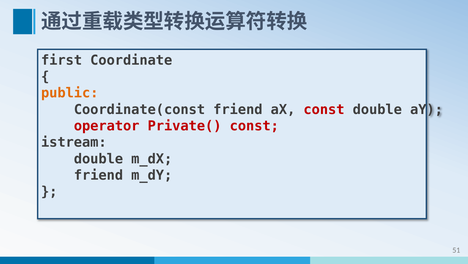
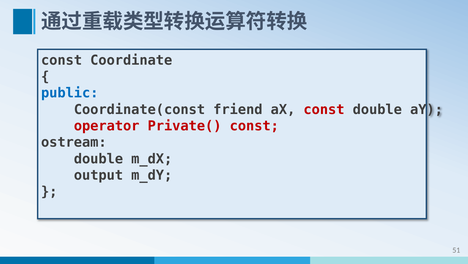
first: first -> const (62, 60)
public colour: orange -> blue (70, 93)
istream: istream -> ostream (74, 142)
friend: friend -> output (98, 175)
